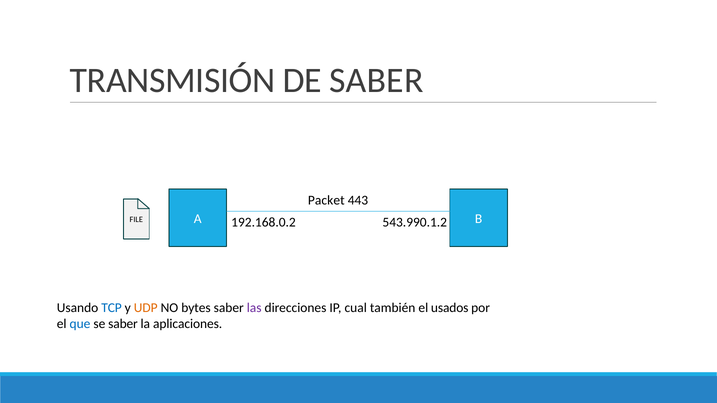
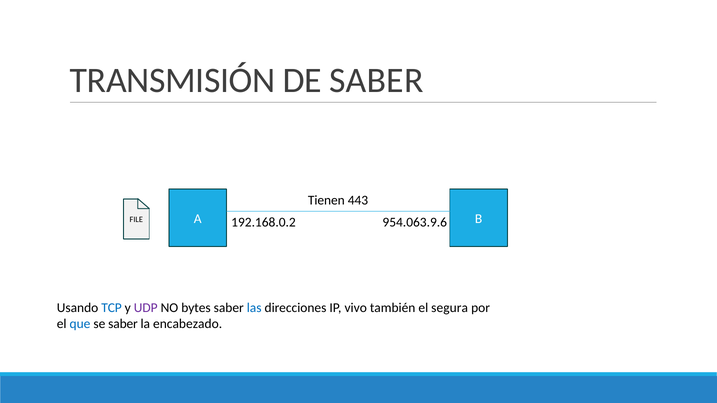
Packet: Packet -> Tienen (326, 200)
543.990.1.2: 543.990.1.2 -> 954.063.9.6 (415, 223)
UDP colour: orange -> purple (146, 308)
las colour: purple -> blue (254, 308)
cual: cual -> vivo (356, 308)
usados: usados -> segura (450, 308)
aplicaciones: aplicaciones -> encabezado (188, 324)
